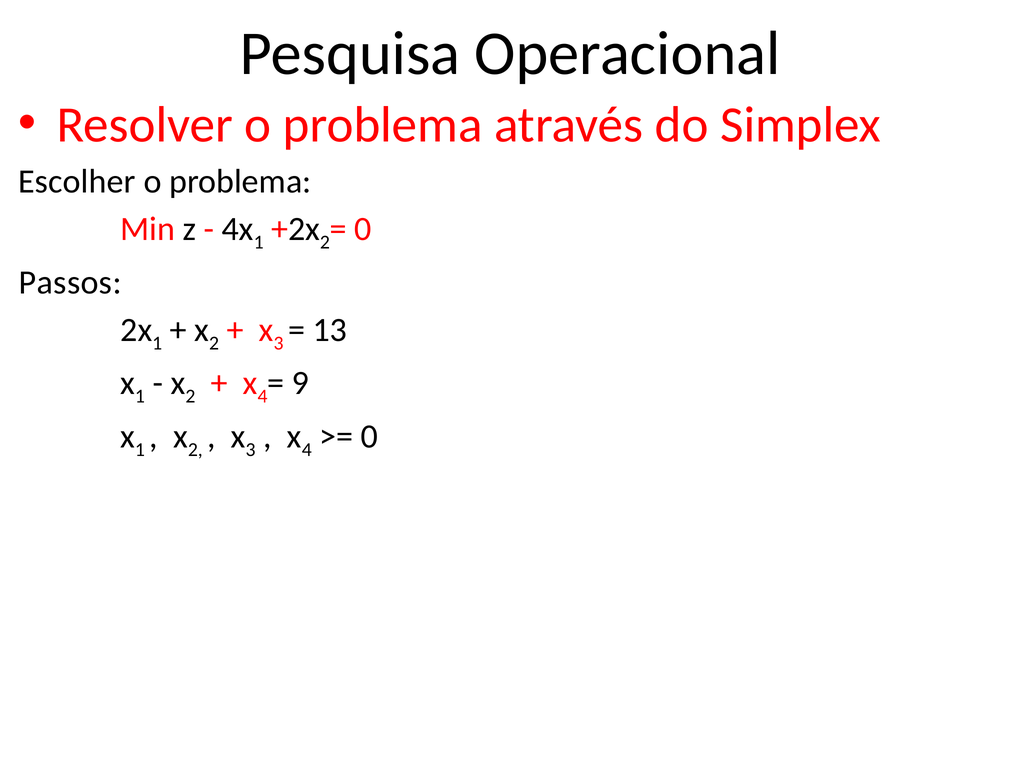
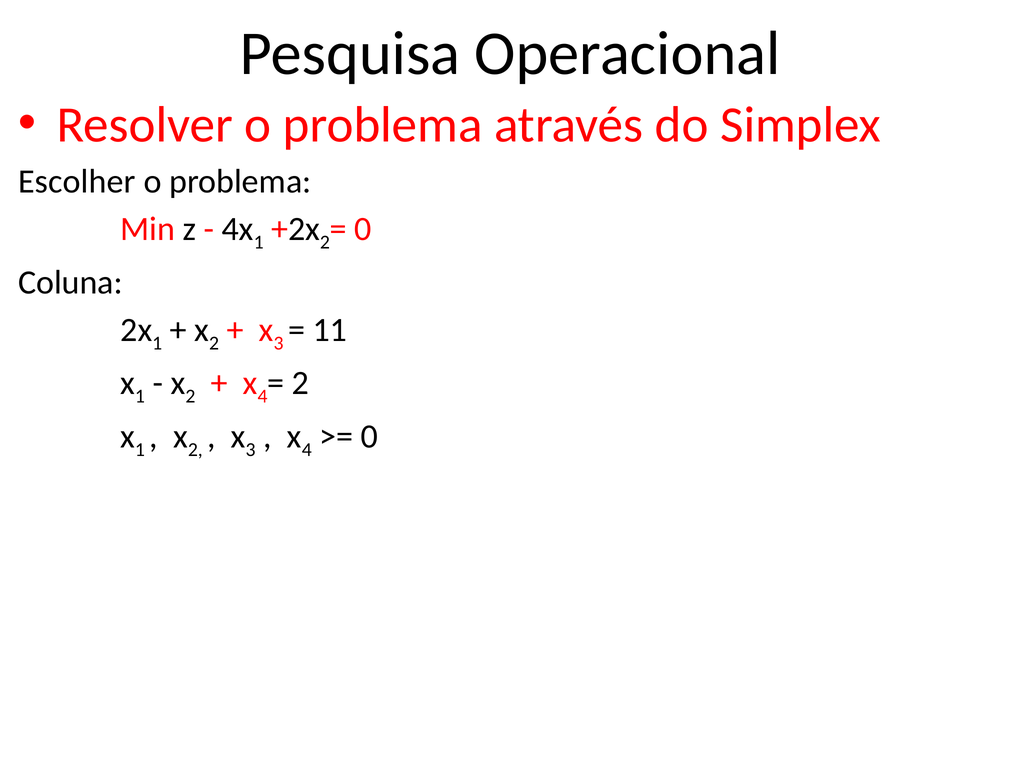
Passos: Passos -> Coluna (70, 282)
13: 13 -> 11 (330, 330)
9: 9 -> 2 (301, 383)
